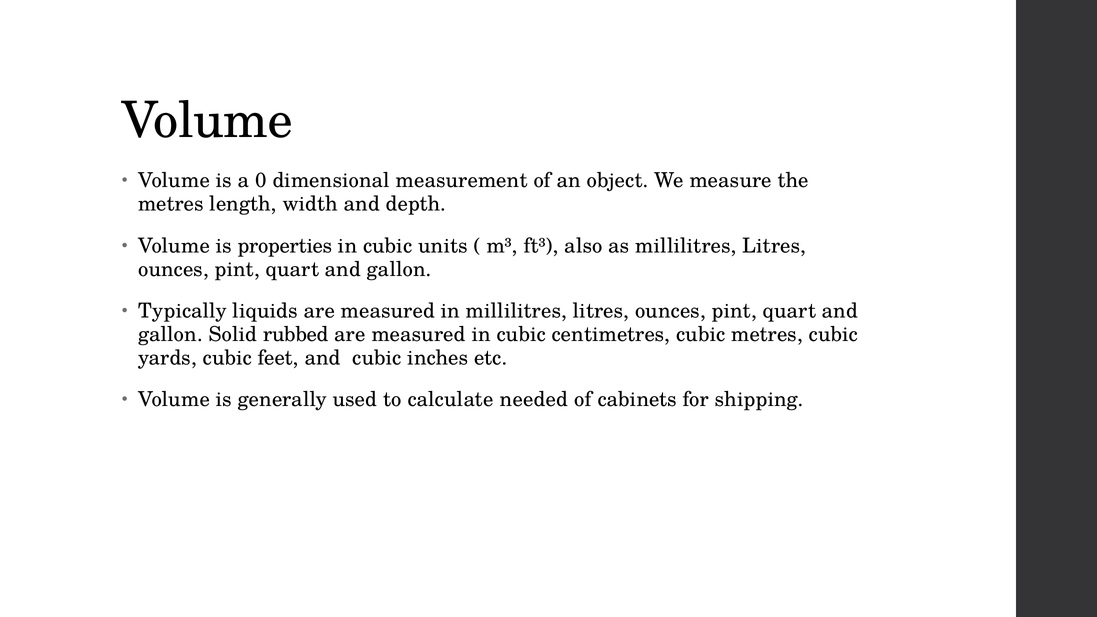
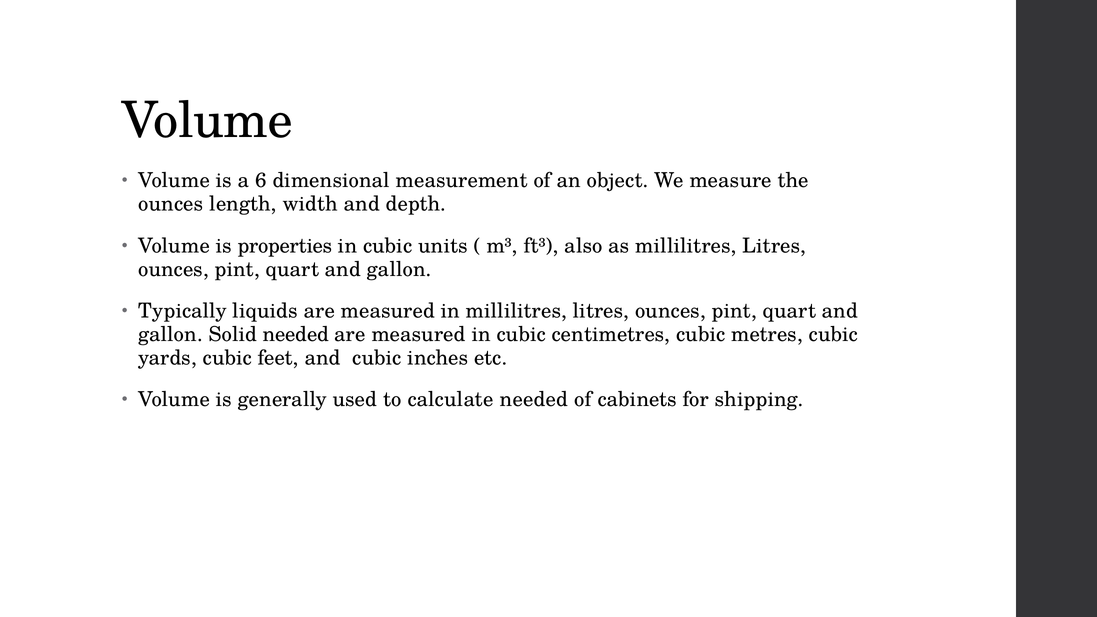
0: 0 -> 6 (261, 181)
metres: metres -> ounces (171, 204)
Solid rubbed: rubbed -> needed (296, 334)
